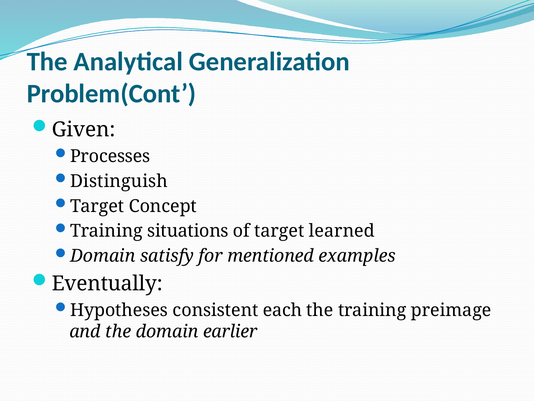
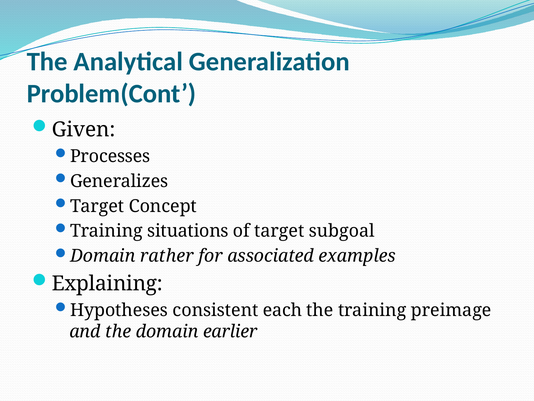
Distinguish: Distinguish -> Generalizes (119, 181)
learned: learned -> subgoal (342, 231)
satisfy: satisfy -> rather (167, 256)
mentioned: mentioned -> associated (271, 256)
Eventually: Eventually -> Explaining (107, 283)
